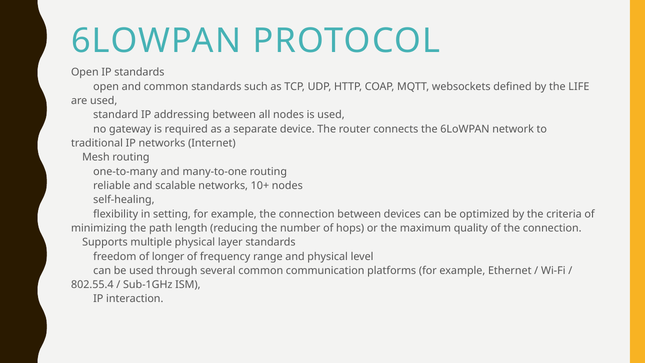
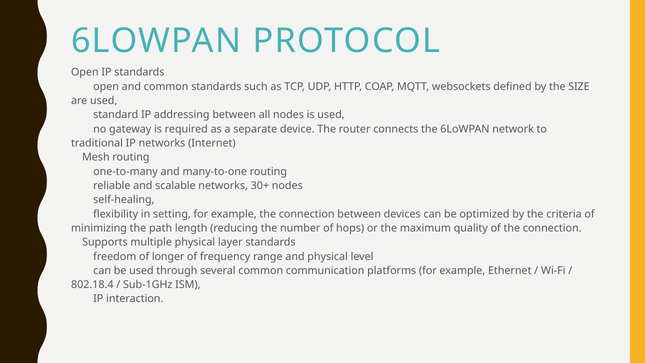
LIFE: LIFE -> SIZE (579, 87)
10+: 10+ -> 30+ (260, 186)
802.55.4: 802.55.4 -> 802.18.4 (92, 285)
